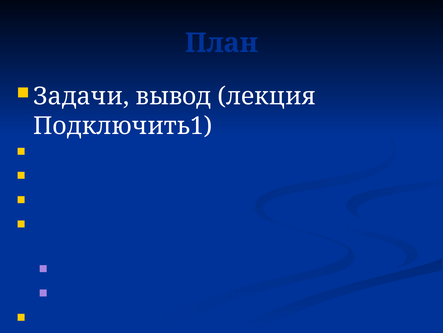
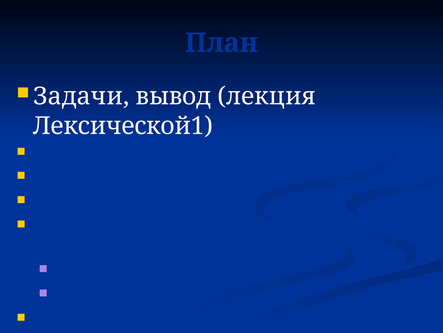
Подключить1: Подключить1 -> Лексической1 (123, 126)
